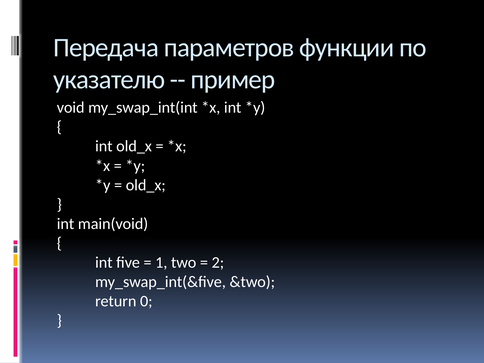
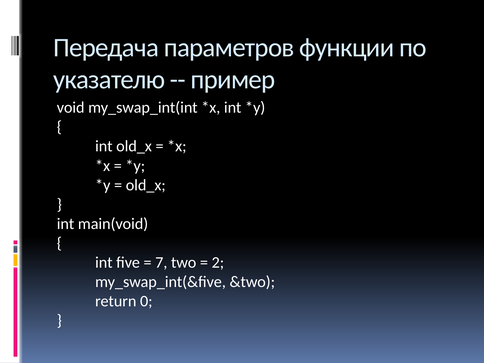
1: 1 -> 7 (161, 262)
